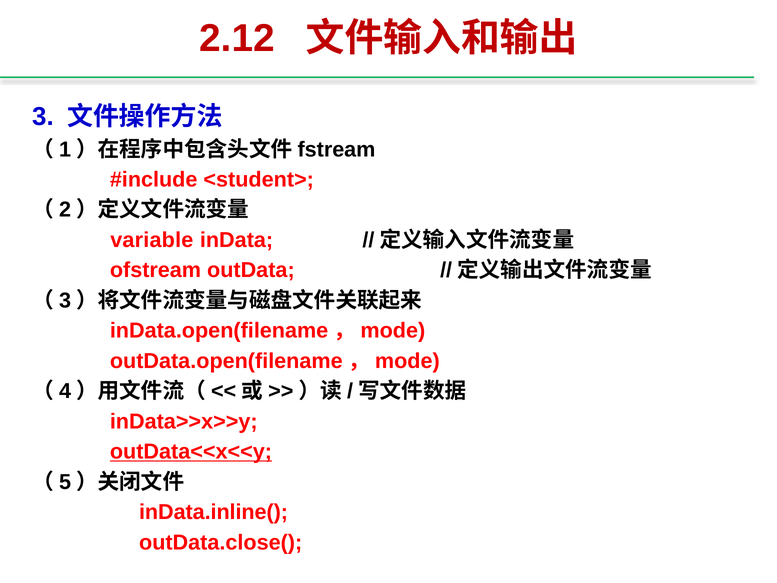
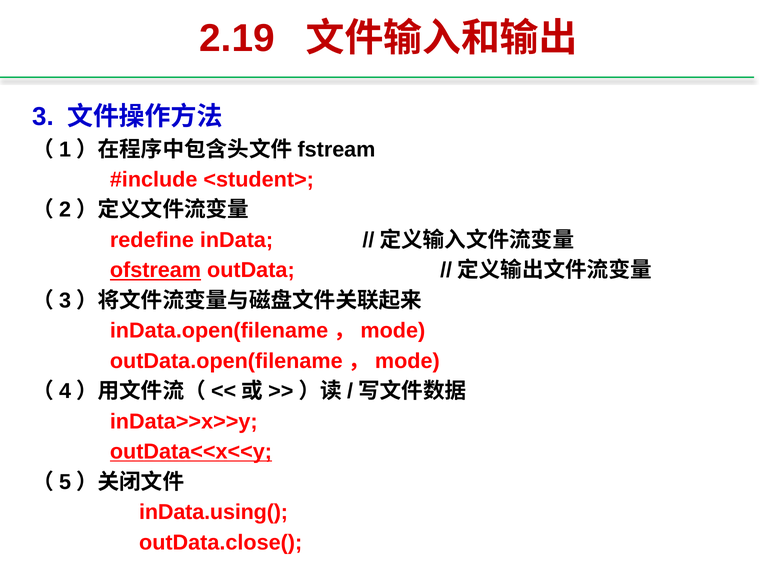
2.12: 2.12 -> 2.19 (237, 38)
variable: variable -> redefine (152, 240)
ofstream underline: none -> present (155, 270)
inData.inline(: inData.inline( -> inData.using( (214, 512)
